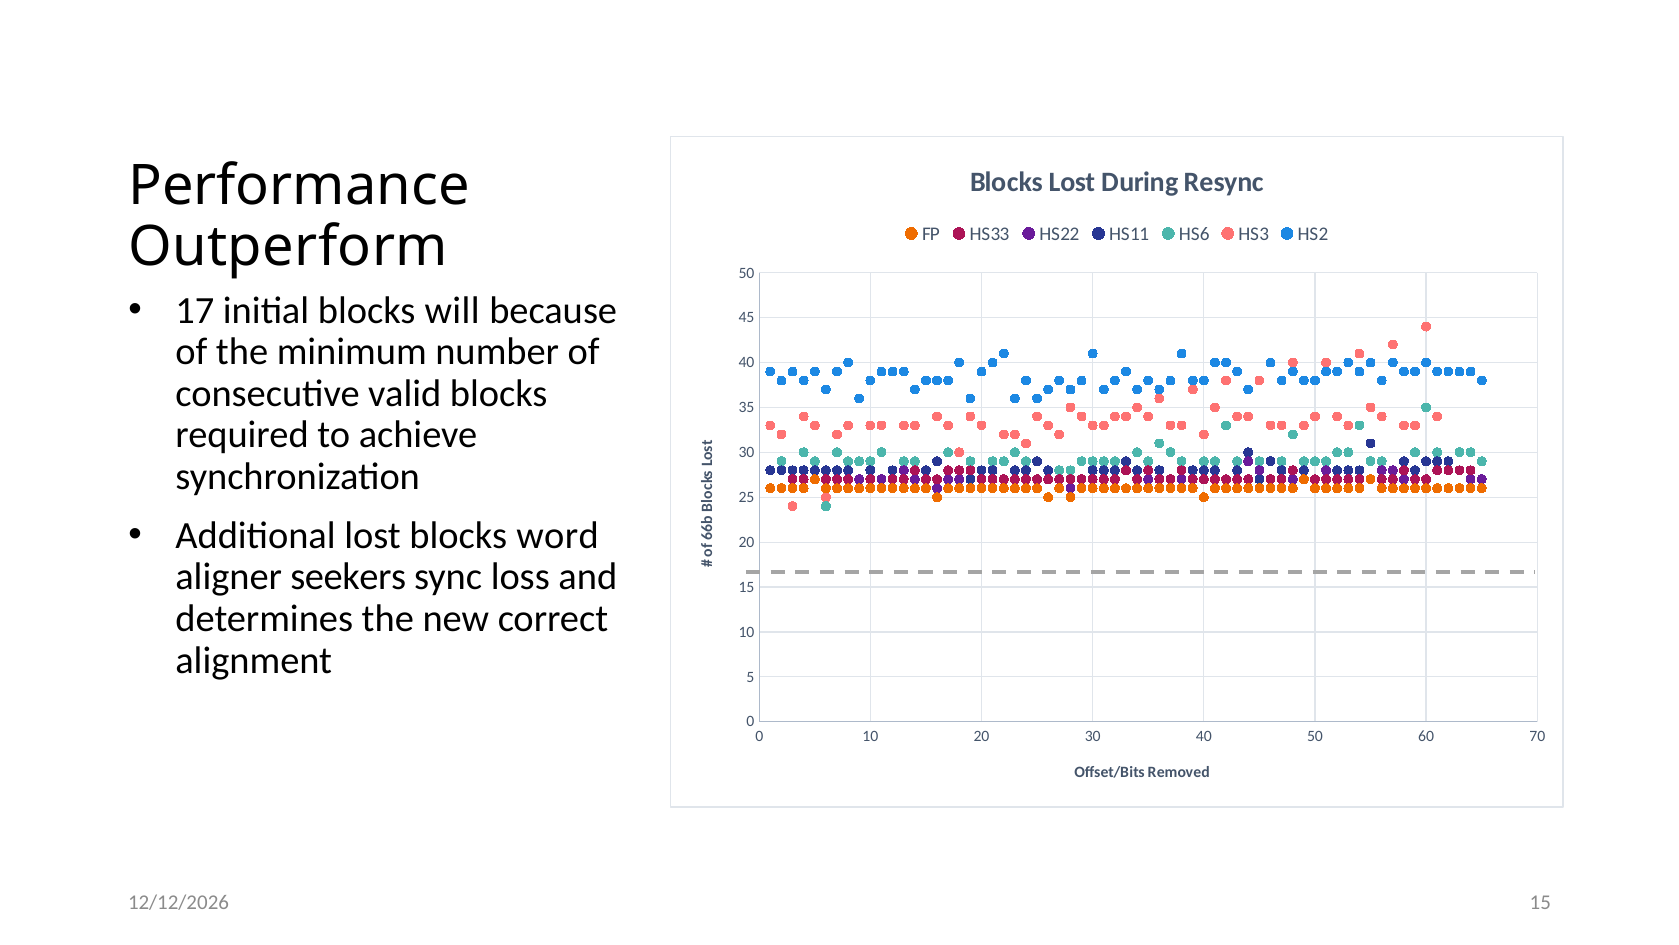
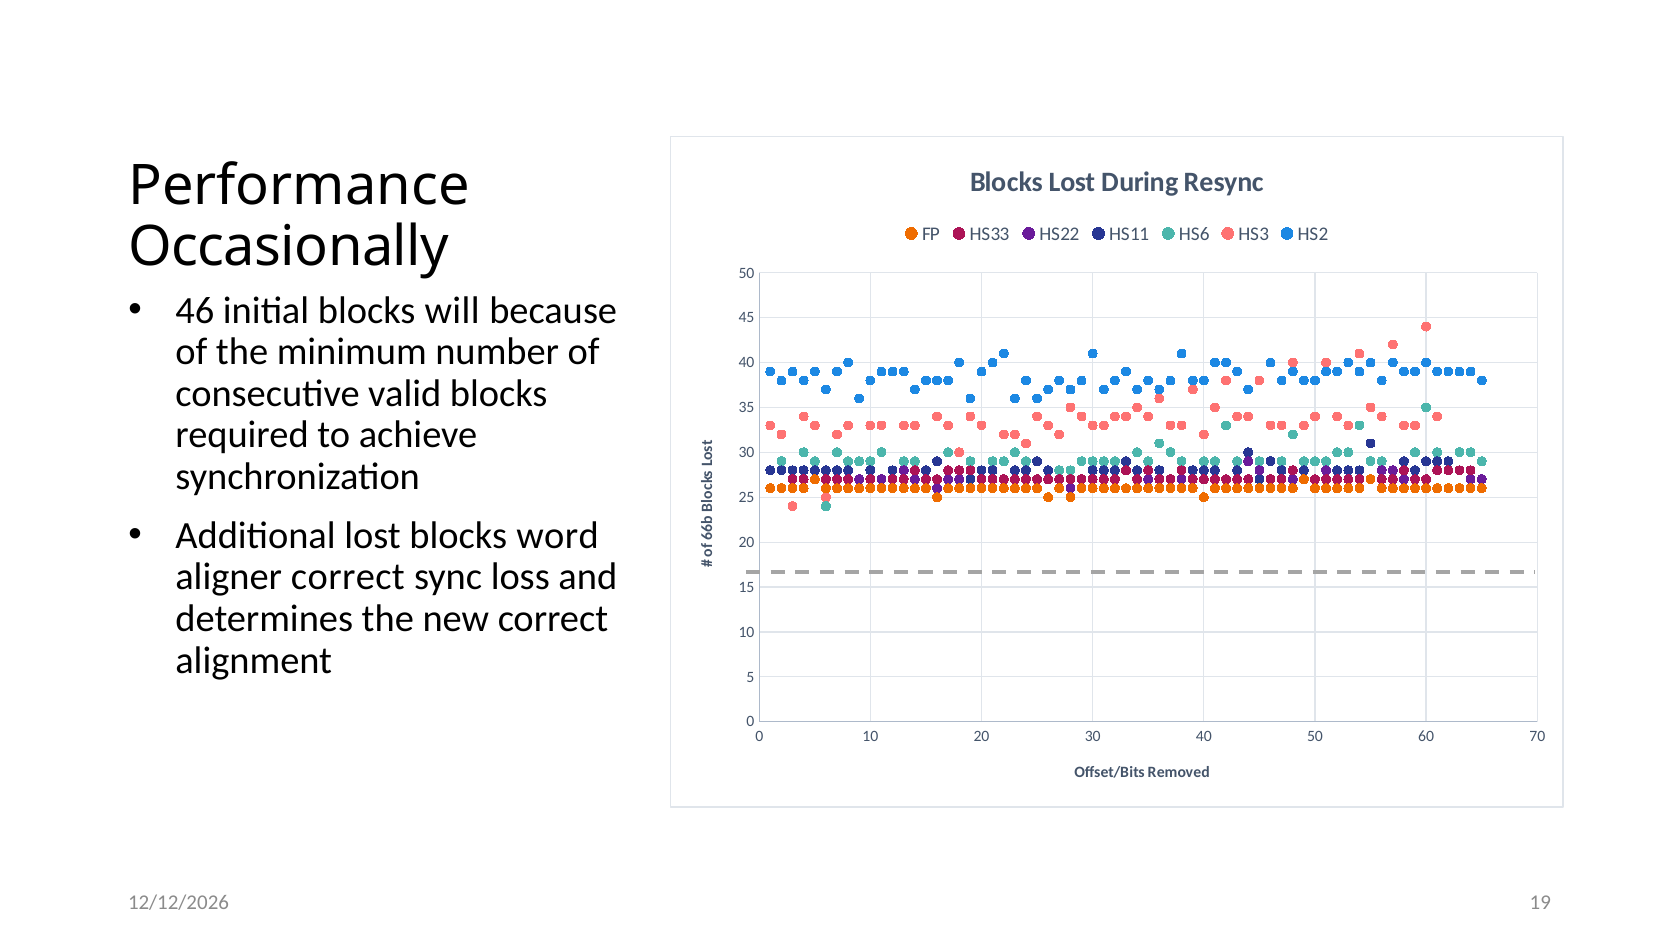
Outperform: Outperform -> Occasionally (289, 246)
17: 17 -> 46 (195, 310)
aligner seekers: seekers -> correct (348, 577)
15: 15 -> 19 (1540, 902)
